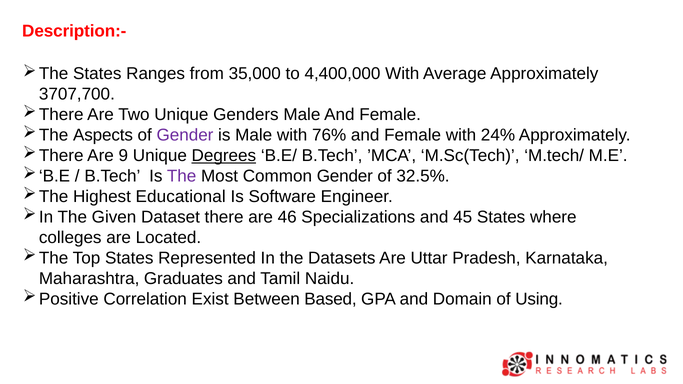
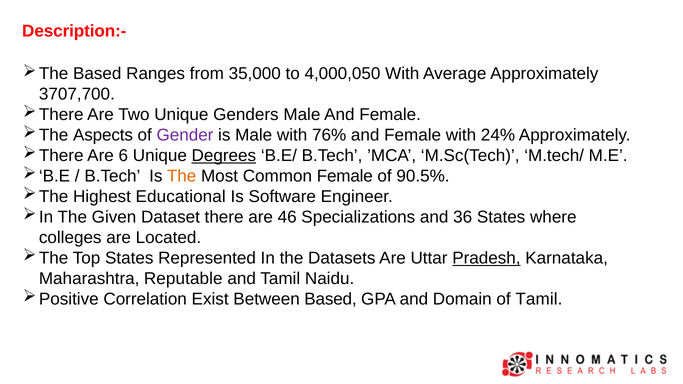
States: States -> Based (97, 74)
4,400,000: 4,400,000 -> 4,000,050 (342, 74)
9: 9 -> 6 (123, 156)
The colour: purple -> orange (182, 176)
Common Gender: Gender -> Female (345, 176)
32.5%: 32.5% -> 90.5% (423, 176)
45: 45 -> 36 (463, 217)
Pradesh underline: none -> present (486, 258)
Graduates: Graduates -> Reputable (183, 279)
of Using: Using -> Tamil (539, 299)
